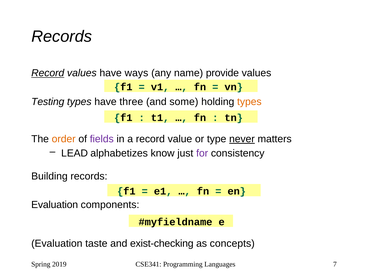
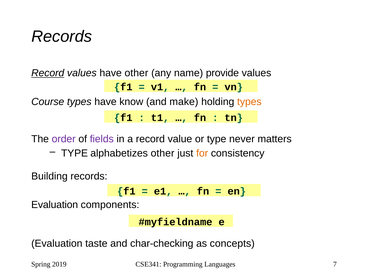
have ways: ways -> other (136, 73)
Testing: Testing -> Course (48, 102)
three: three -> know (131, 102)
some: some -> make (184, 102)
order colour: orange -> purple (64, 139)
never underline: present -> none (242, 139)
LEAD: LEAD -> TYPE (75, 153)
alphabetizes know: know -> other (163, 153)
for colour: purple -> orange (202, 153)
exist-checking: exist-checking -> char-checking (162, 243)
